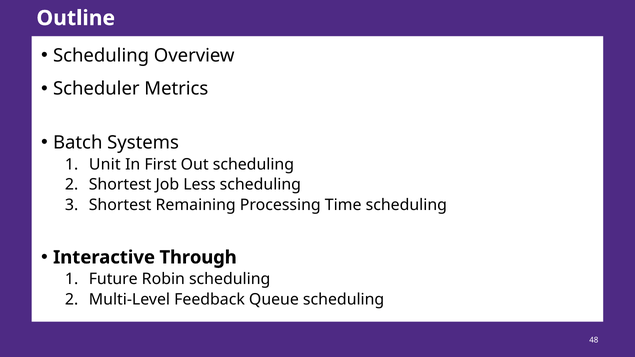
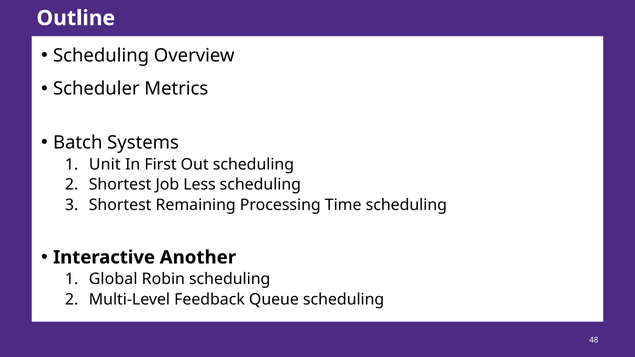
Through: Through -> Another (198, 257)
Future: Future -> Global (113, 279)
